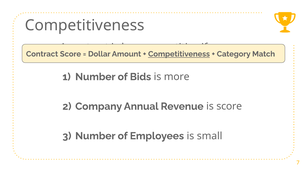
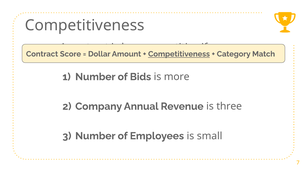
is score: score -> three (229, 107)
